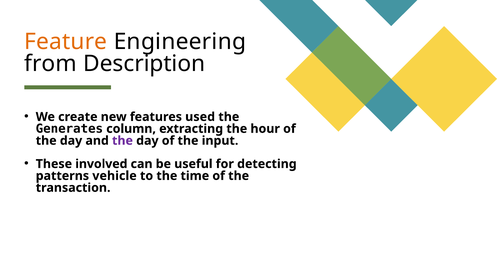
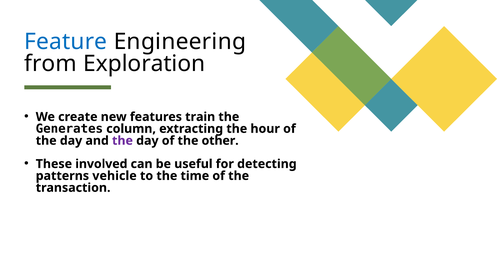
Feature colour: orange -> blue (66, 42)
Description: Description -> Exploration (144, 64)
used: used -> train (200, 117)
input: input -> other (220, 141)
